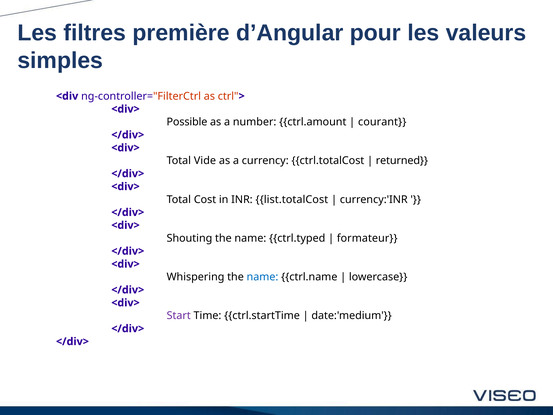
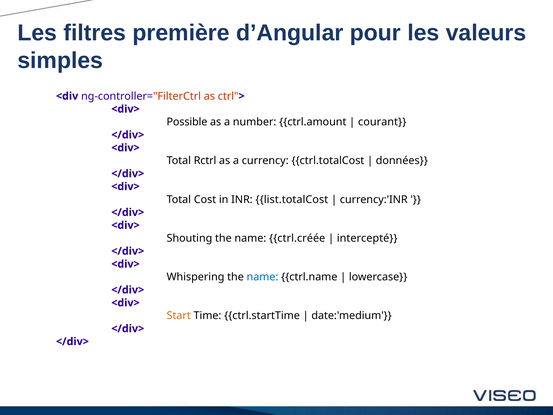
Vide: Vide -> Rctrl (205, 161)
returned: returned -> données (402, 161)
ctrl.typed: ctrl.typed -> ctrl.créée (297, 238)
formateur: formateur -> intercepté (367, 238)
Start colour: purple -> orange (179, 316)
